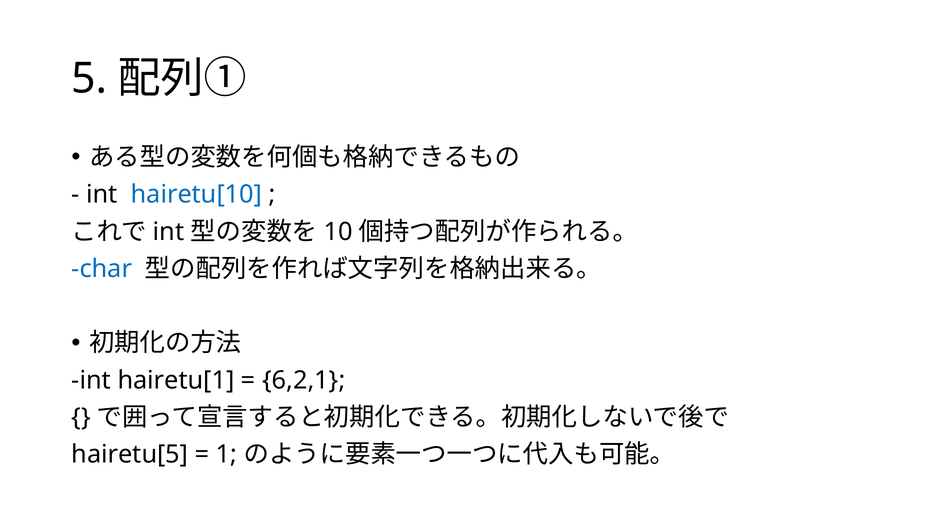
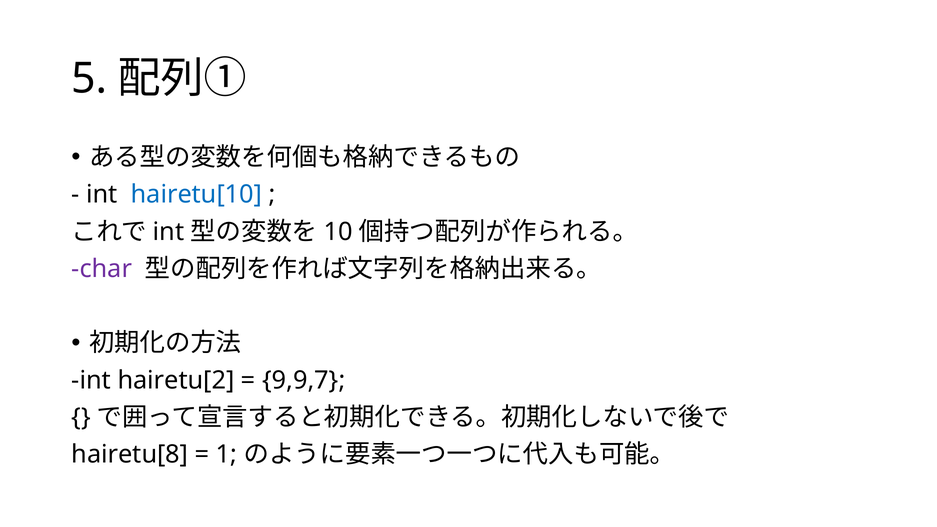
char colour: blue -> purple (102, 269)
hairetu[1: hairetu[1 -> hairetu[2 (176, 380)
6,2,1: 6,2,1 -> 9,9,7 (304, 380)
hairetu[5: hairetu[5 -> hairetu[8 (130, 455)
